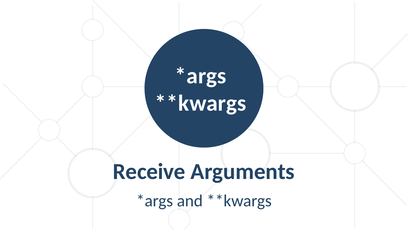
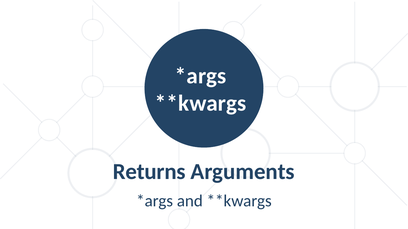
Receive: Receive -> Returns (149, 172)
